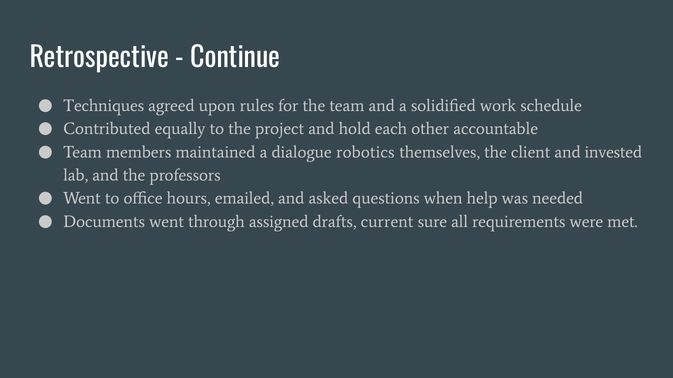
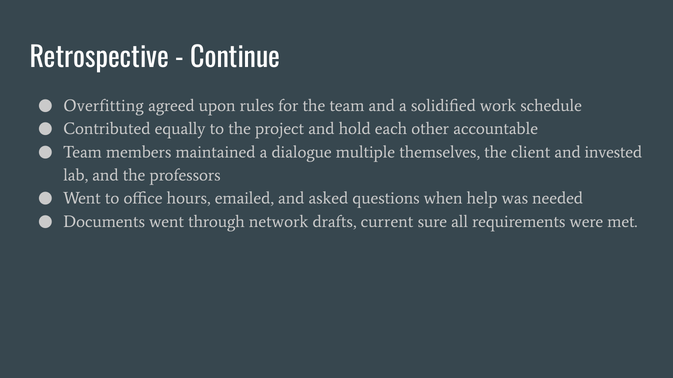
Techniques: Techniques -> Overfitting (104, 106)
robotics: robotics -> multiple (365, 152)
assigned: assigned -> network (279, 222)
